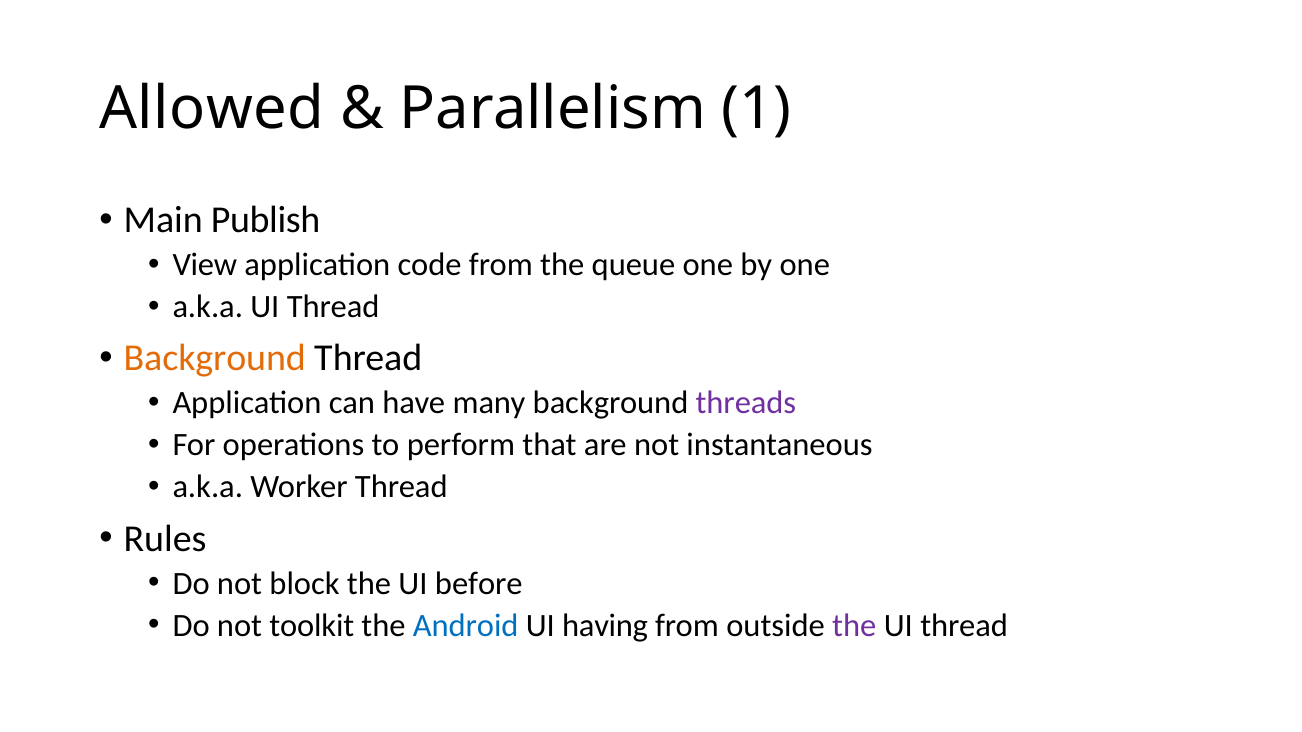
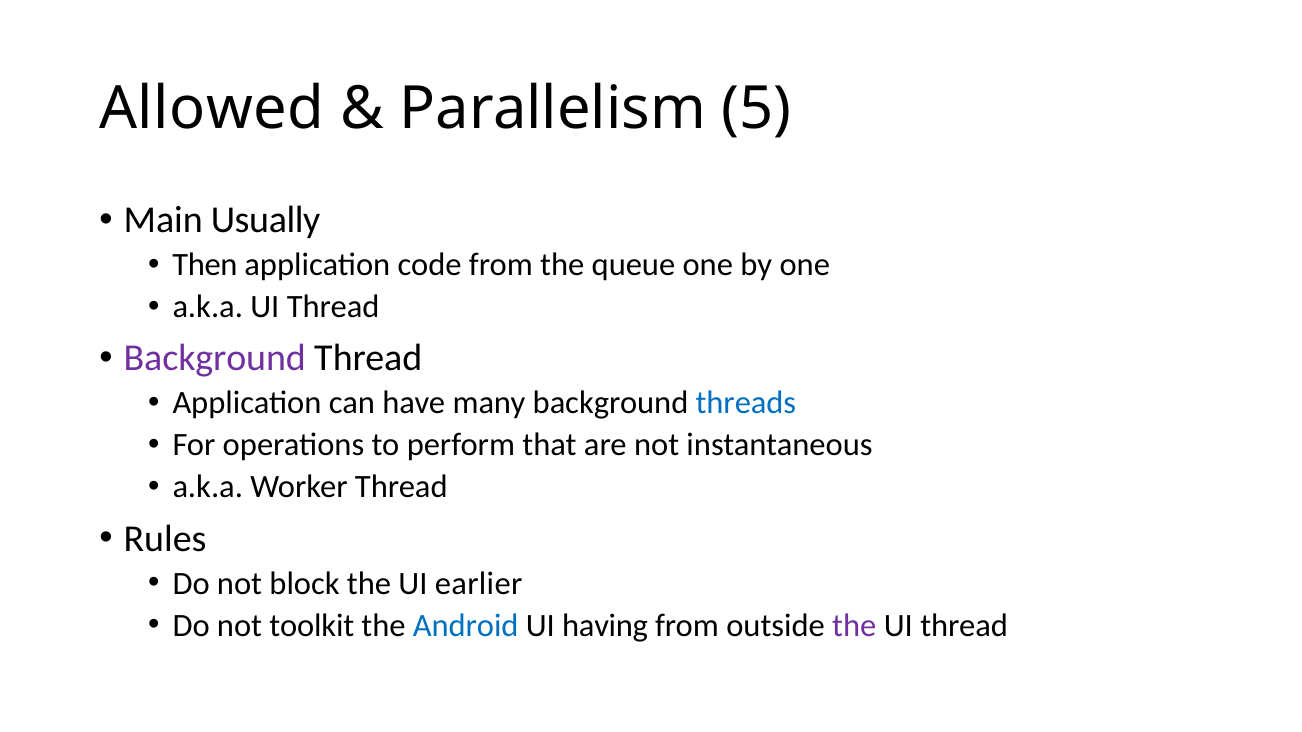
1: 1 -> 5 (756, 109)
Publish: Publish -> Usually (266, 220)
View: View -> Then (205, 265)
Background colour: orange -> purple (215, 359)
threads colour: purple -> blue (746, 403)
before: before -> earlier (479, 584)
